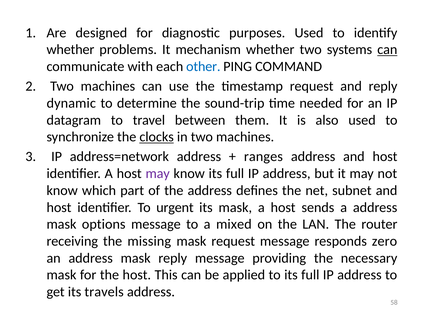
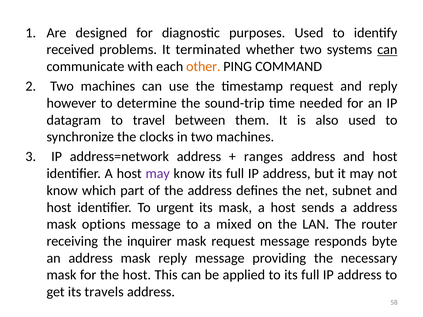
whether: whether -> received (70, 50)
mechanism: mechanism -> terminated (208, 50)
other colour: blue -> orange (203, 67)
dynamic: dynamic -> however (71, 103)
clocks underline: present -> none (157, 137)
missing: missing -> inquirer (149, 241)
zero: zero -> byte (385, 241)
